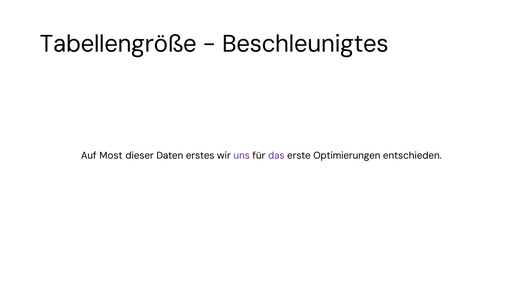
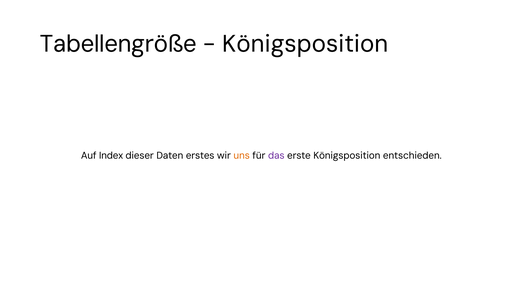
Beschleunigtes: Beschleunigtes -> Königsposition (305, 44)
Most: Most -> Index (111, 156)
uns colour: purple -> orange (242, 156)
erste Optimierungen: Optimierungen -> Königsposition (347, 156)
